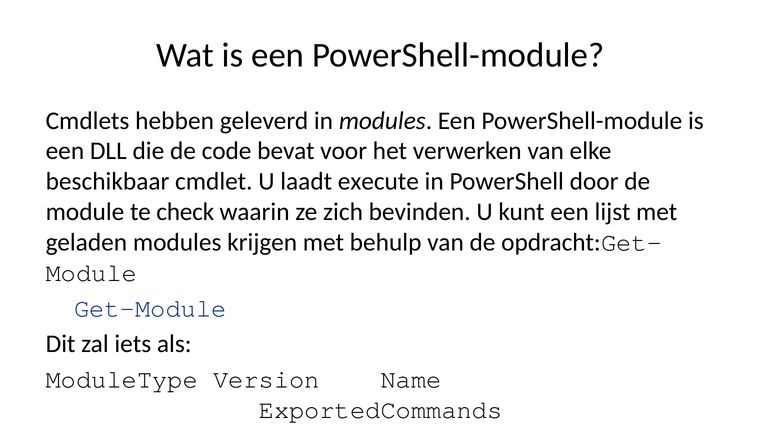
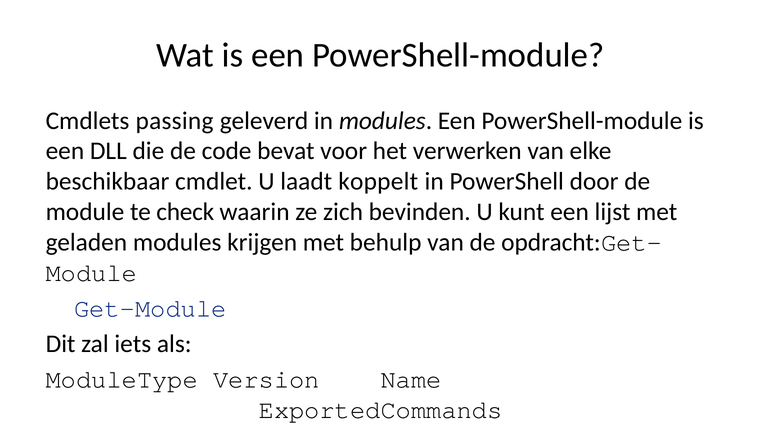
hebben: hebben -> passing (175, 121)
execute: execute -> koppelt (378, 182)
